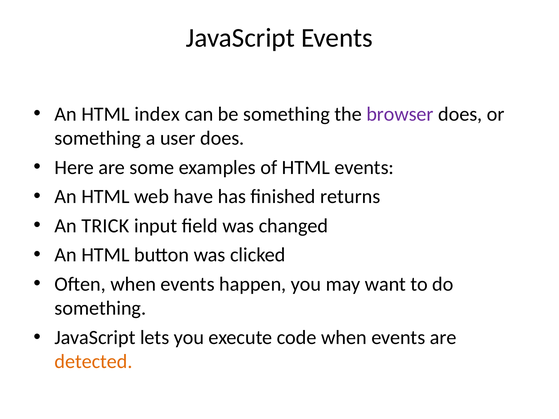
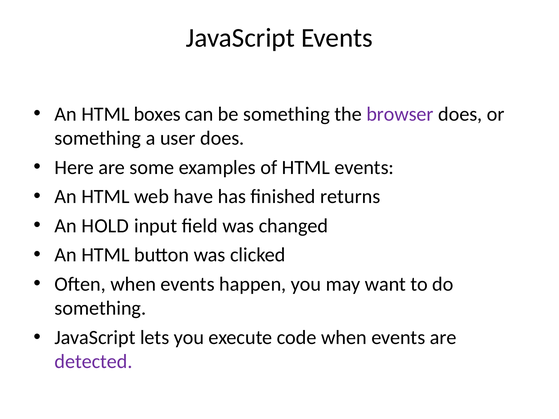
index: index -> boxes (157, 114)
TRICK: TRICK -> HOLD (105, 226)
detected colour: orange -> purple (94, 362)
